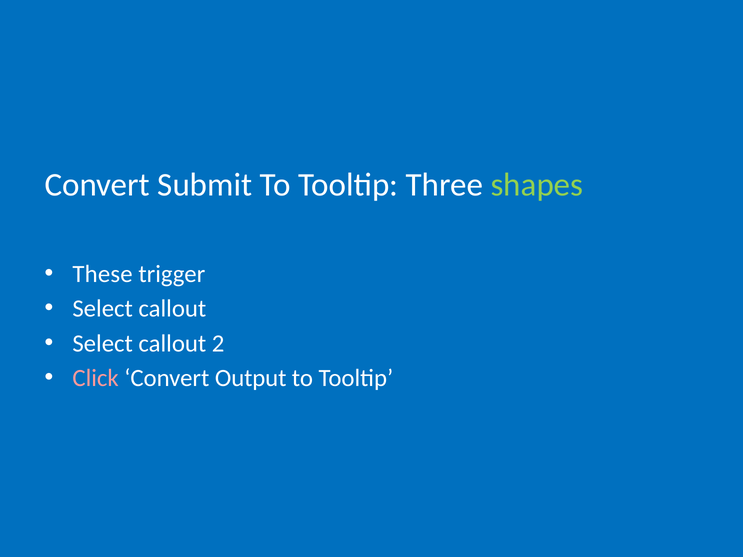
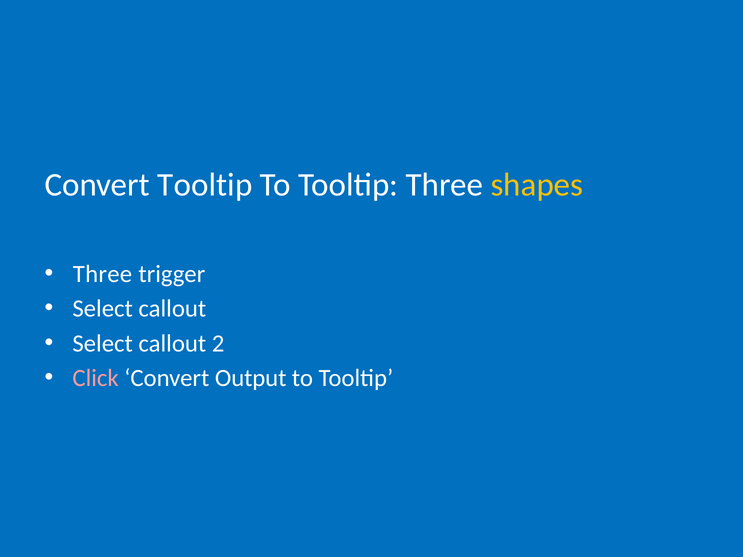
Convert Submit: Submit -> Tooltip (205, 185)
shapes colour: light green -> yellow (537, 185)
These: These -> Three (103, 274)
